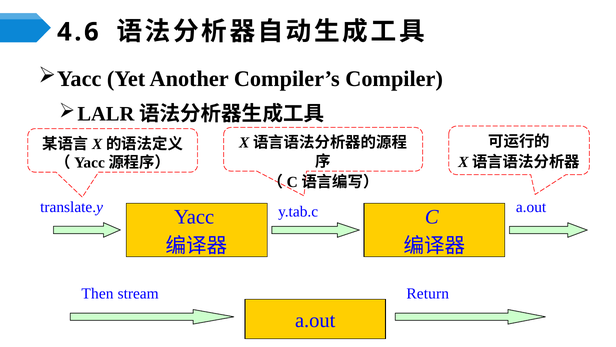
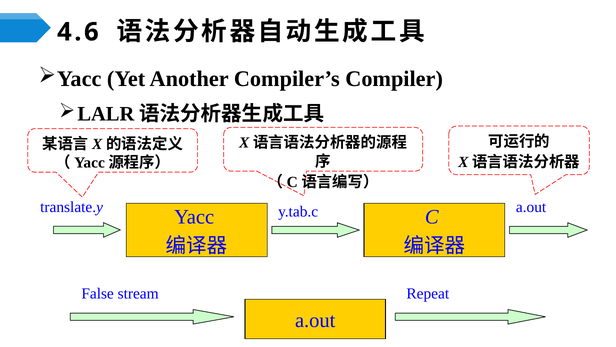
Then: Then -> False (98, 293)
Return: Return -> Repeat (428, 293)
